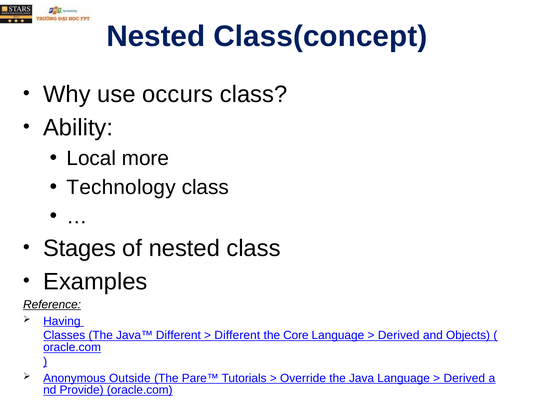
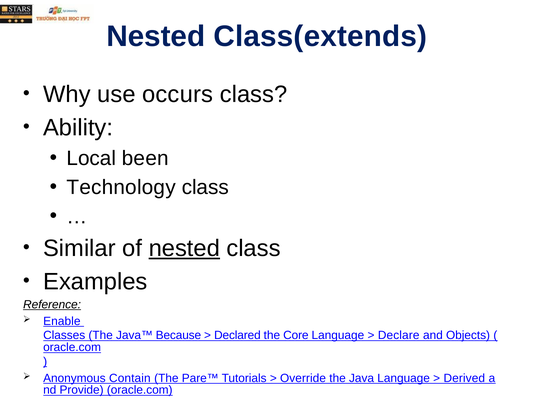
Class(concept: Class(concept -> Class(extends (320, 36)
more: more -> been (145, 158)
Stages: Stages -> Similar (79, 248)
nested underline: none -> present (184, 248)
Having: Having -> Enable (62, 321)
Java™ Different: Different -> Because (178, 335)
Different: Different -> Declared (237, 335)
Derived: Derived -> Declare (399, 335)
Outside: Outside -> Contain (130, 378)
